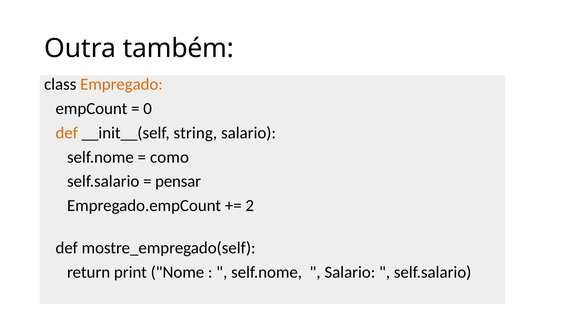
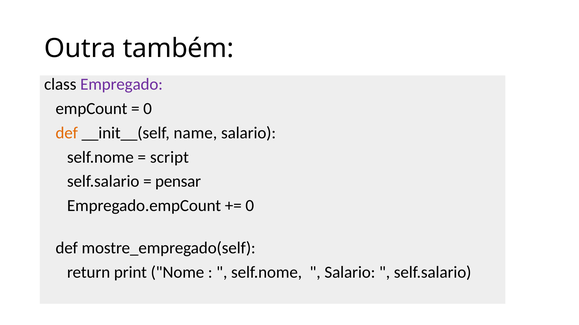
Empregado colour: orange -> purple (121, 85)
string: string -> name (195, 133)
como: como -> script (169, 157)
2: 2 -> 0 (250, 206)
